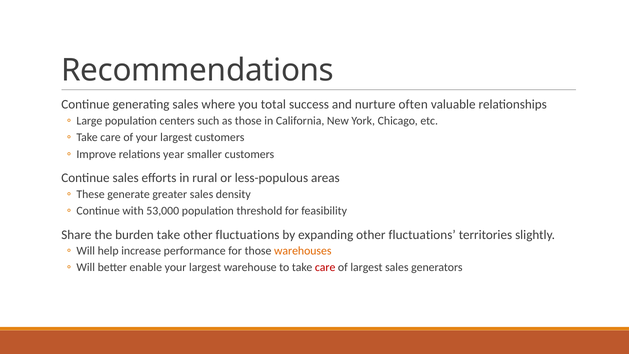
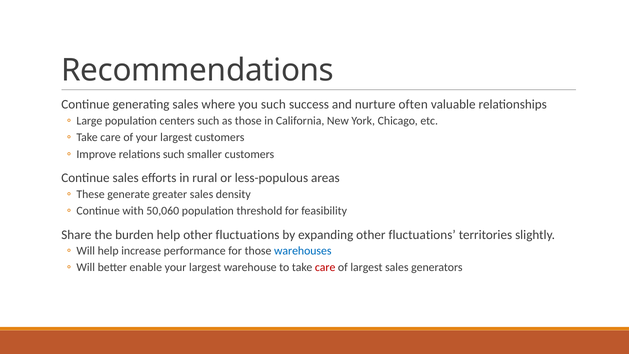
you total: total -> such (273, 105)
relations year: year -> such (174, 154)
53,000: 53,000 -> 50,060 (163, 211)
burden take: take -> help (168, 235)
warehouses colour: orange -> blue (303, 251)
